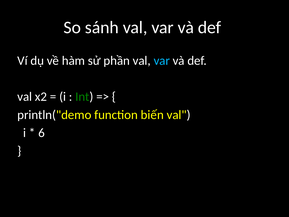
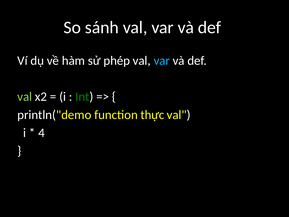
phần: phần -> phép (117, 61)
val colour: white -> light green (25, 97)
biến: biến -> thực (152, 115)
6: 6 -> 4 (41, 133)
